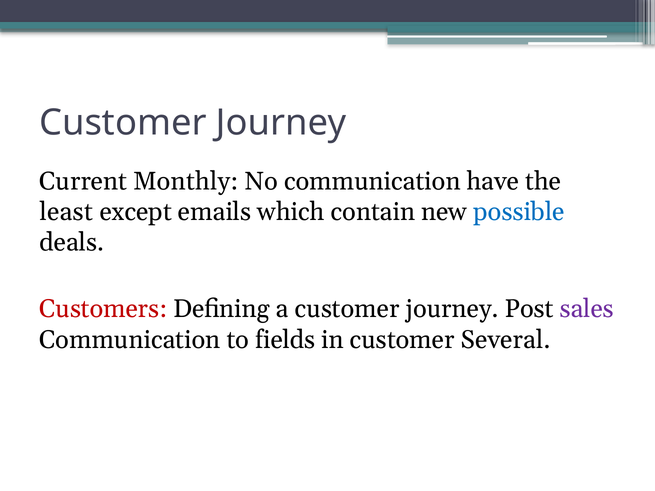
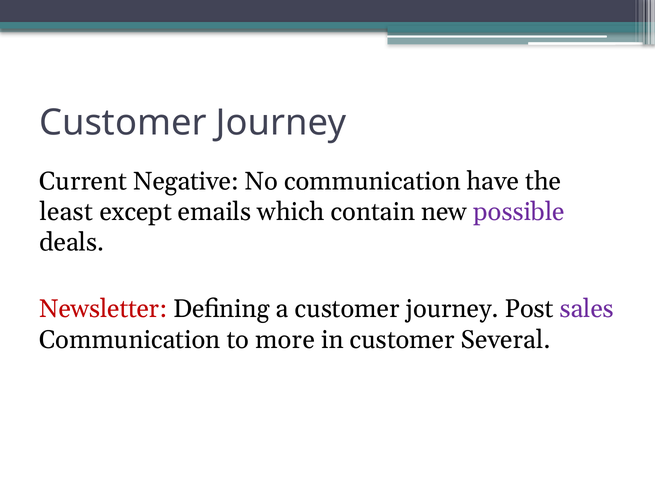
Monthly: Monthly -> Negative (186, 181)
possible colour: blue -> purple (519, 212)
Customers: Customers -> Newsletter (103, 309)
fields: fields -> more (285, 340)
